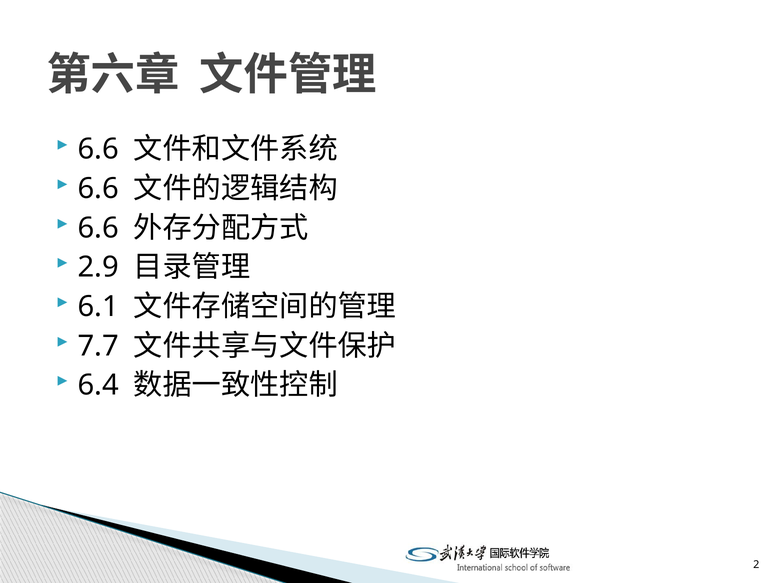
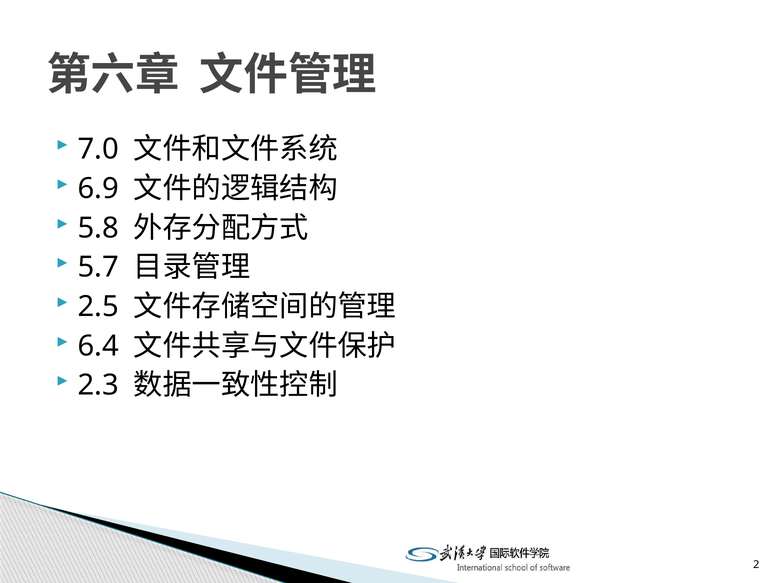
6.6: 6.6 -> 7.0 (98, 149)
6.6: 6.6 -> 6.9 (98, 189)
6.6: 6.6 -> 5.8 (98, 228)
2.9: 2.9 -> 5.7 (98, 268)
6.1: 6.1 -> 2.5 (98, 307)
7.7: 7.7 -> 6.4 (98, 346)
6.4: 6.4 -> 2.3 (98, 386)
